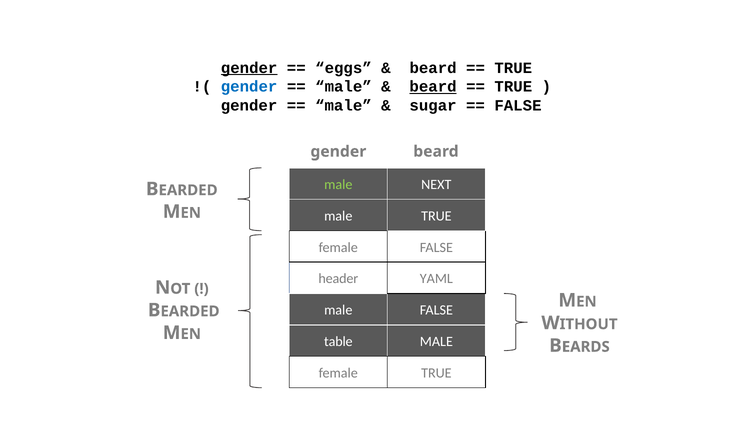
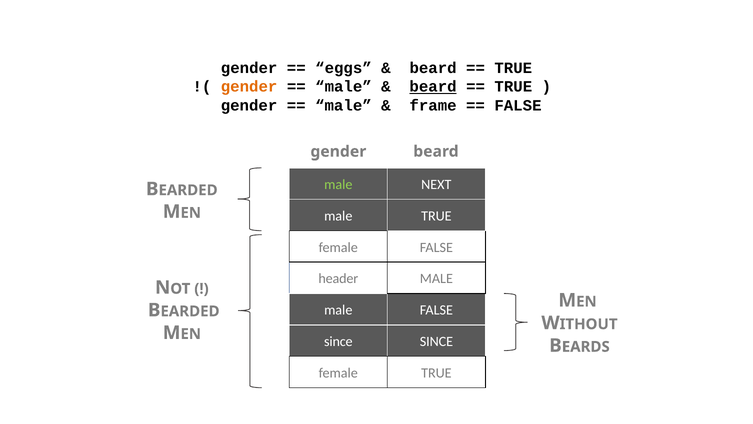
gender underline: present -> none (249, 68)
gender colour: blue -> orange (249, 87)
sugar: sugar -> frame (433, 106)
YAML: YAML -> MALE (436, 278)
table: table -> since (338, 341)
MALE: MALE -> SINCE (436, 341)
